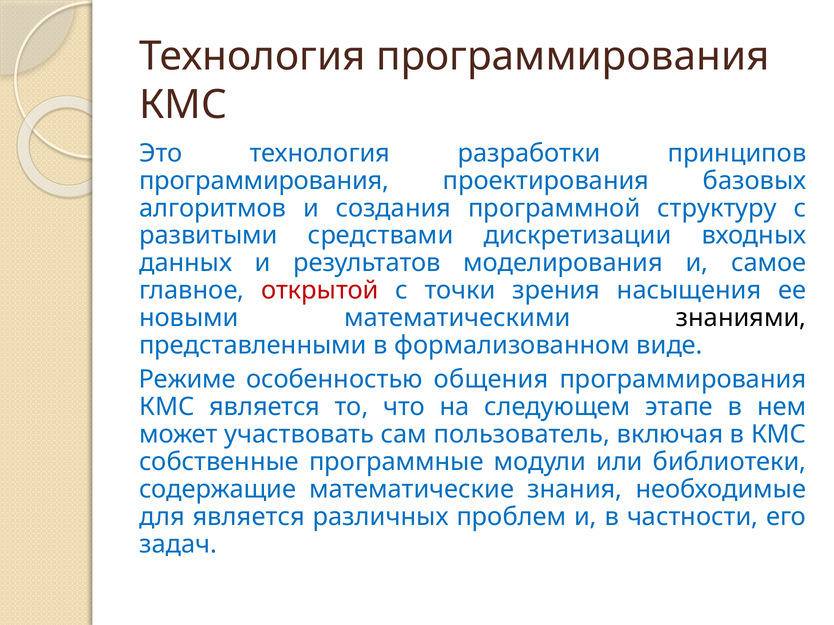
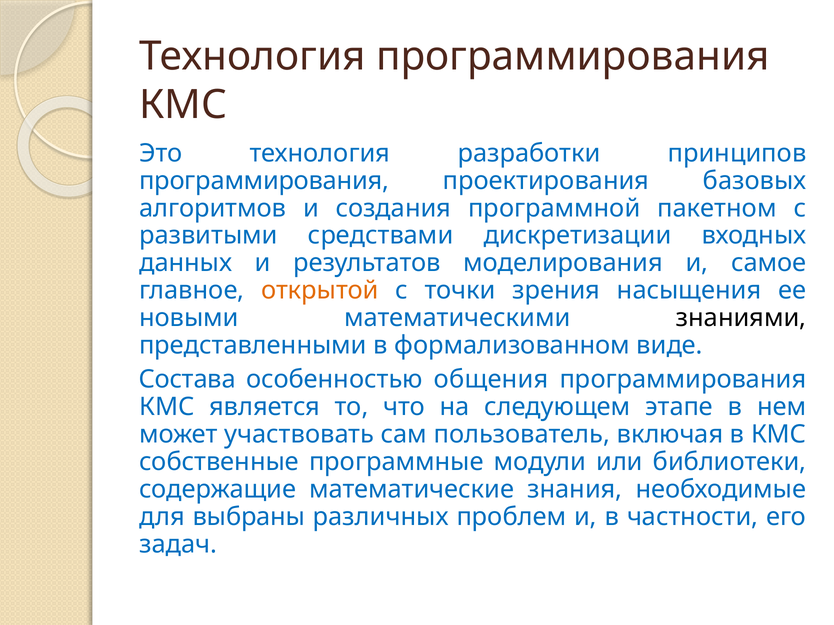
структуру: структуру -> пакетном (717, 208)
открытой colour: red -> orange (320, 291)
Режиме: Режиме -> Состава (187, 380)
для является: является -> выбраны (249, 517)
